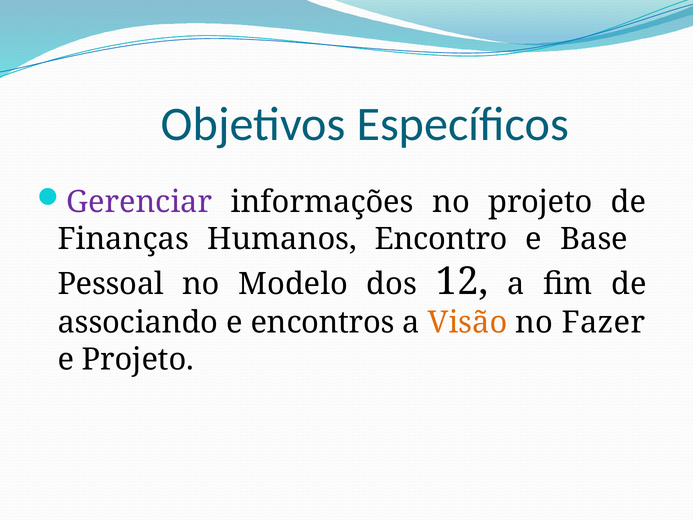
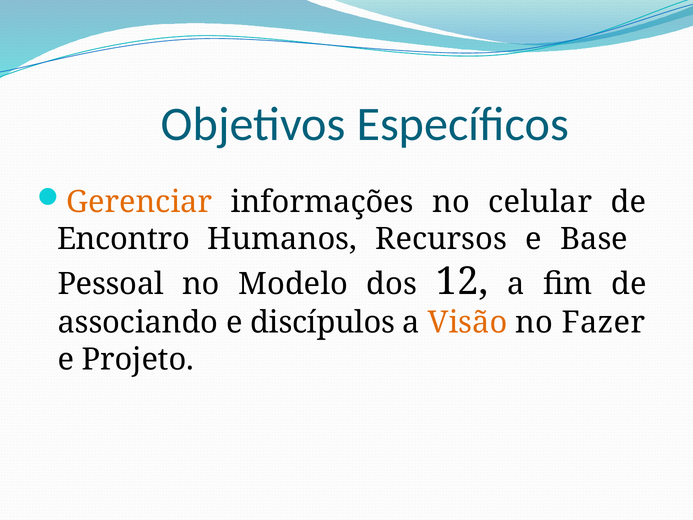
Gerenciar colour: purple -> orange (139, 202)
no projeto: projeto -> celular (540, 202)
Finanças: Finanças -> Encontro (123, 239)
Encontro: Encontro -> Recursos (441, 239)
encontros: encontros -> discípulos (323, 322)
